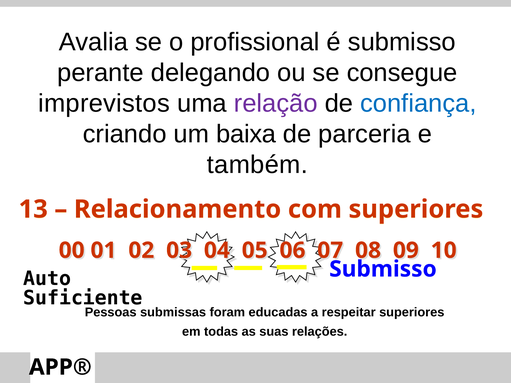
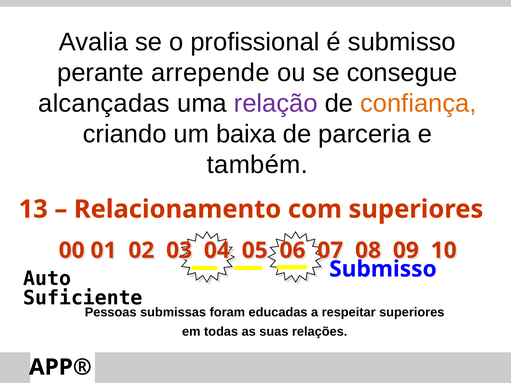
delegando: delegando -> arrepende (210, 73)
imprevistos: imprevistos -> alcançadas (104, 104)
confiança colour: blue -> orange (418, 104)
